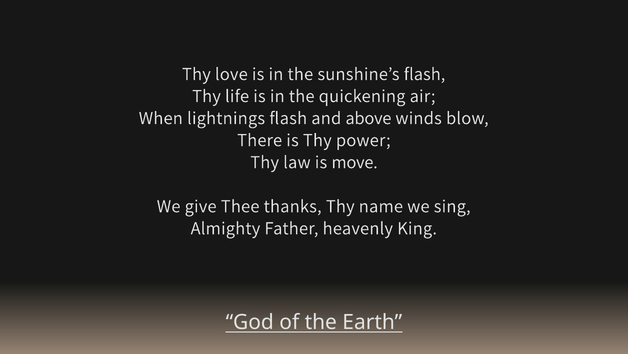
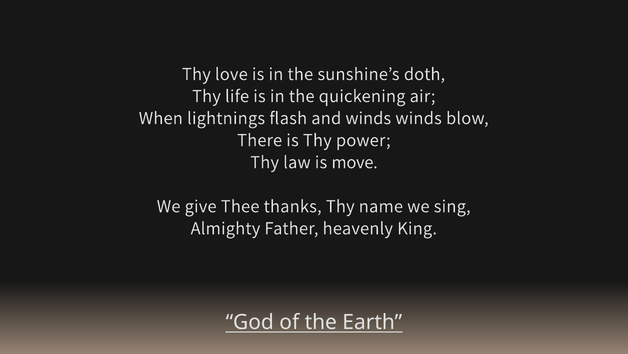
sunshine’s flash: flash -> doth (424, 74)
and above: above -> winds (368, 118)
